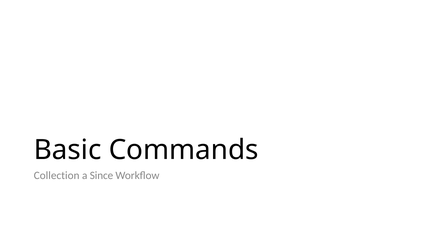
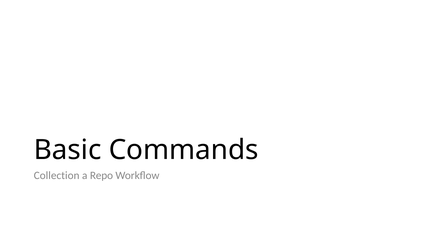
Since: Since -> Repo (101, 176)
